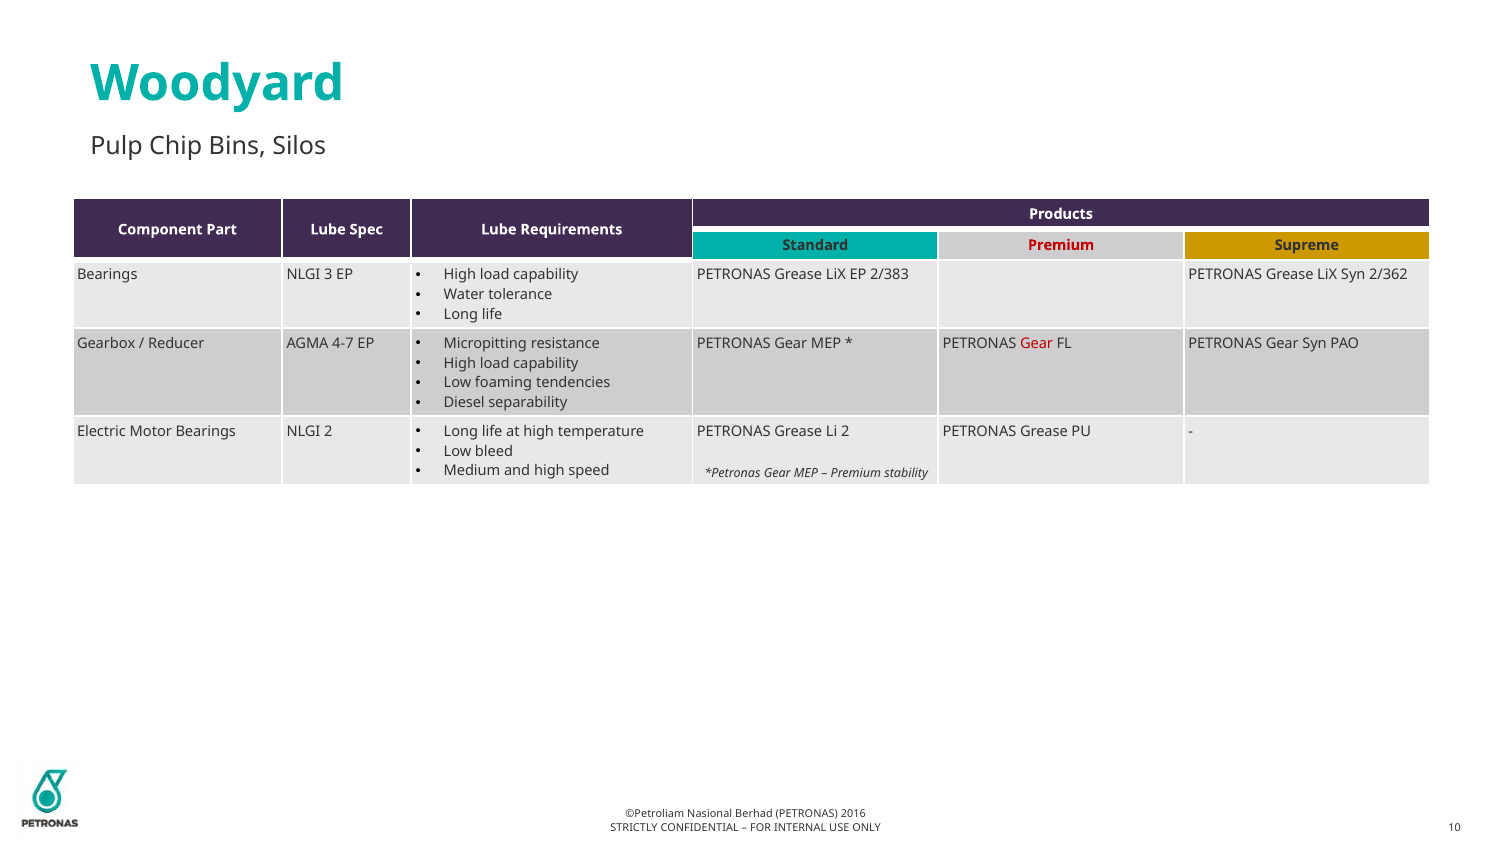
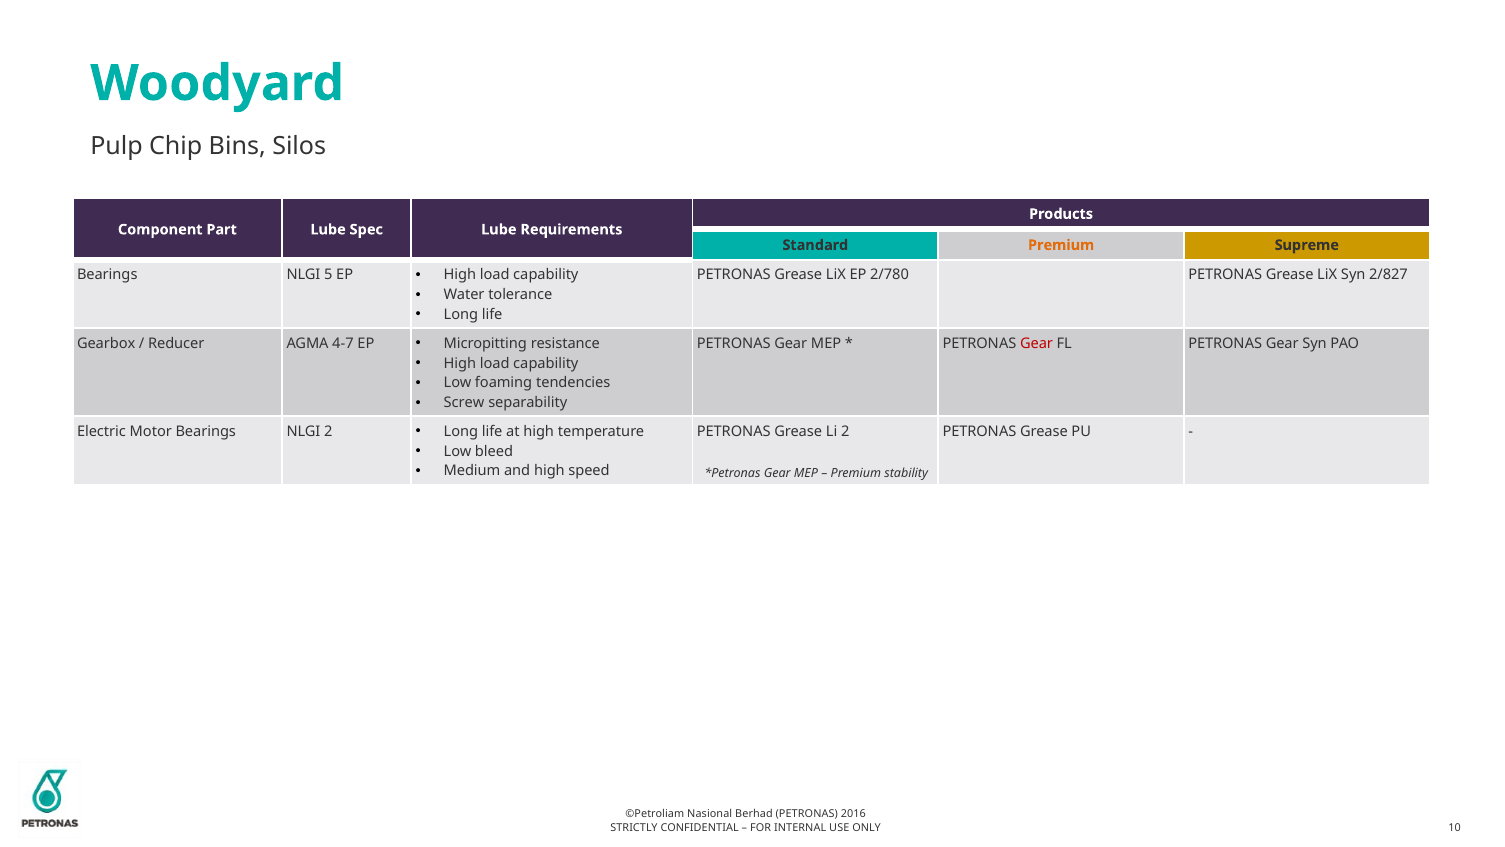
Premium colour: red -> orange (1061, 245)
3: 3 -> 5 (328, 275)
2/383: 2/383 -> 2/780 (890, 275)
2/362: 2/362 -> 2/827 (1388, 275)
Diesel: Diesel -> Screw (464, 403)
